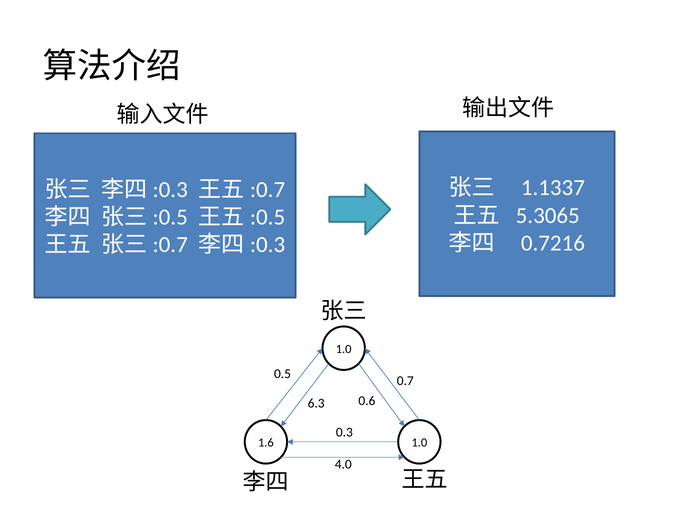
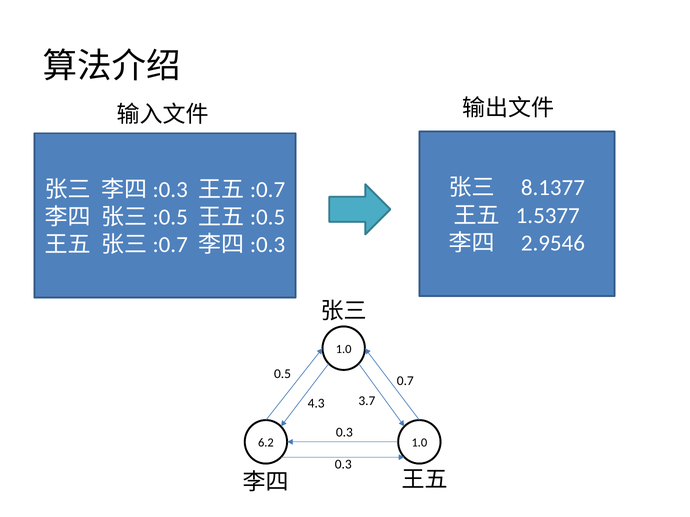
1.1337: 1.1337 -> 8.1377 (553, 188)
5.3065: 5.3065 -> 1.5377 (548, 216)
0.7216: 0.7216 -> 2.9546 (553, 243)
0.6: 0.6 -> 3.7 (367, 401)
6.3: 6.3 -> 4.3 (316, 404)
1.6: 1.6 -> 6.2 (266, 443)
4.0: 4.0 -> 0.3 (343, 465)
